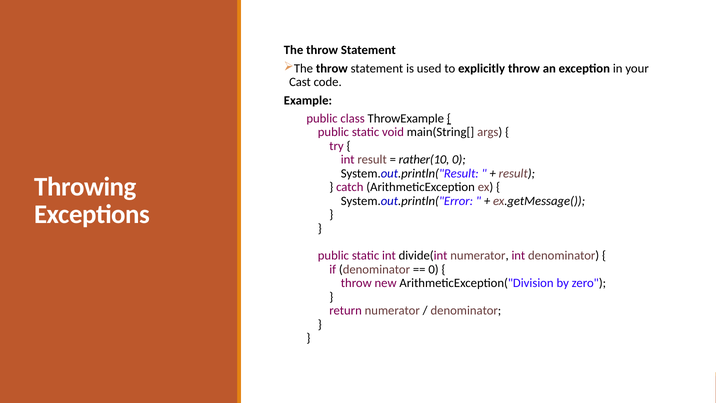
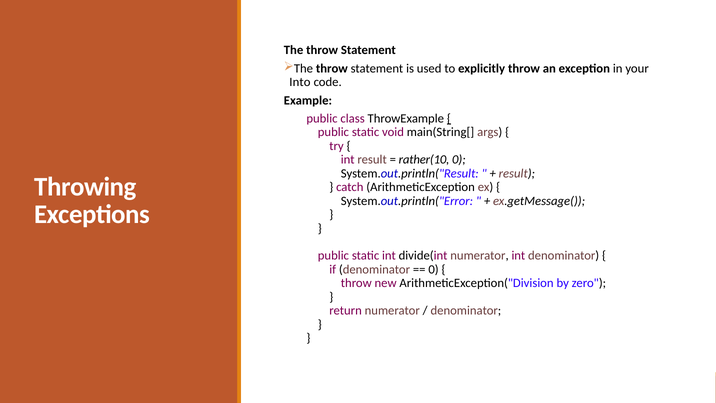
Cast: Cast -> Into (300, 82)
